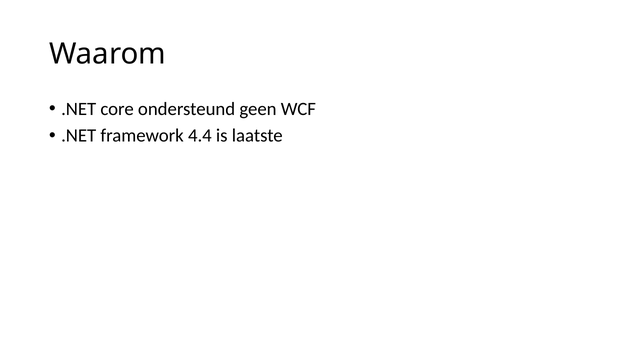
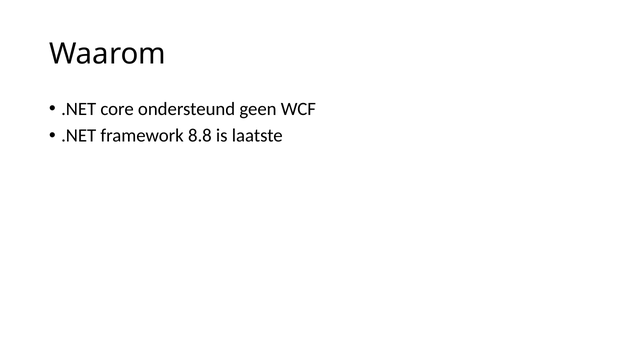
4.4: 4.4 -> 8.8 (200, 136)
